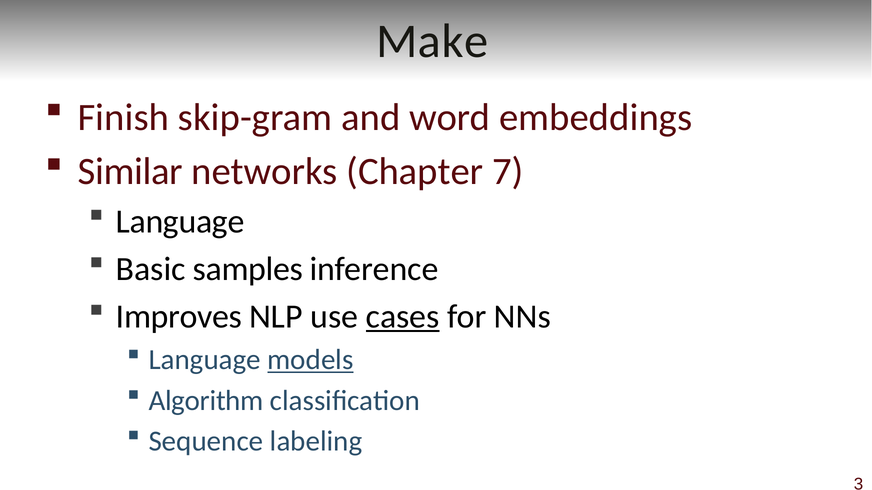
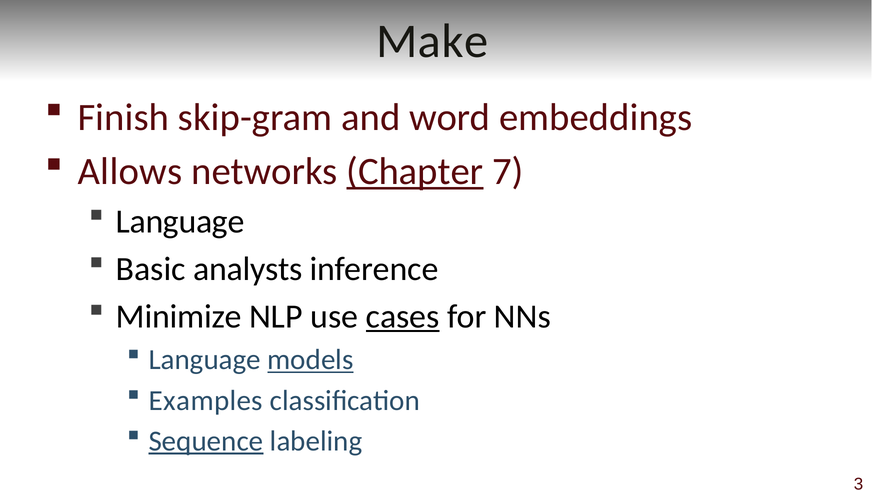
Similar: Similar -> Allows (130, 172)
Chapter underline: none -> present (415, 172)
samples: samples -> analysts (248, 269)
Improves: Improves -> Minimize (179, 317)
Algorithm: Algorithm -> Examples (206, 401)
Sequence underline: none -> present (206, 442)
